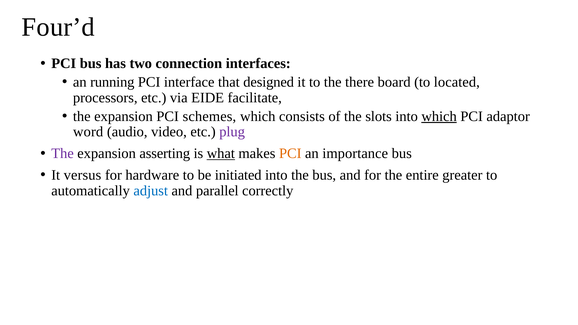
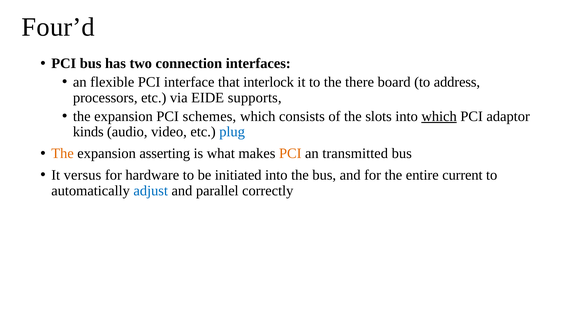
running: running -> flexible (112, 82)
designed: designed -> interlock (269, 82)
located: located -> address (457, 82)
facilitate: facilitate -> supports (255, 98)
word: word -> kinds (88, 132)
plug colour: purple -> blue (232, 132)
The colour: purple -> orange (63, 154)
what underline: present -> none (221, 154)
importance: importance -> transmitted (355, 154)
greater: greater -> current (462, 175)
